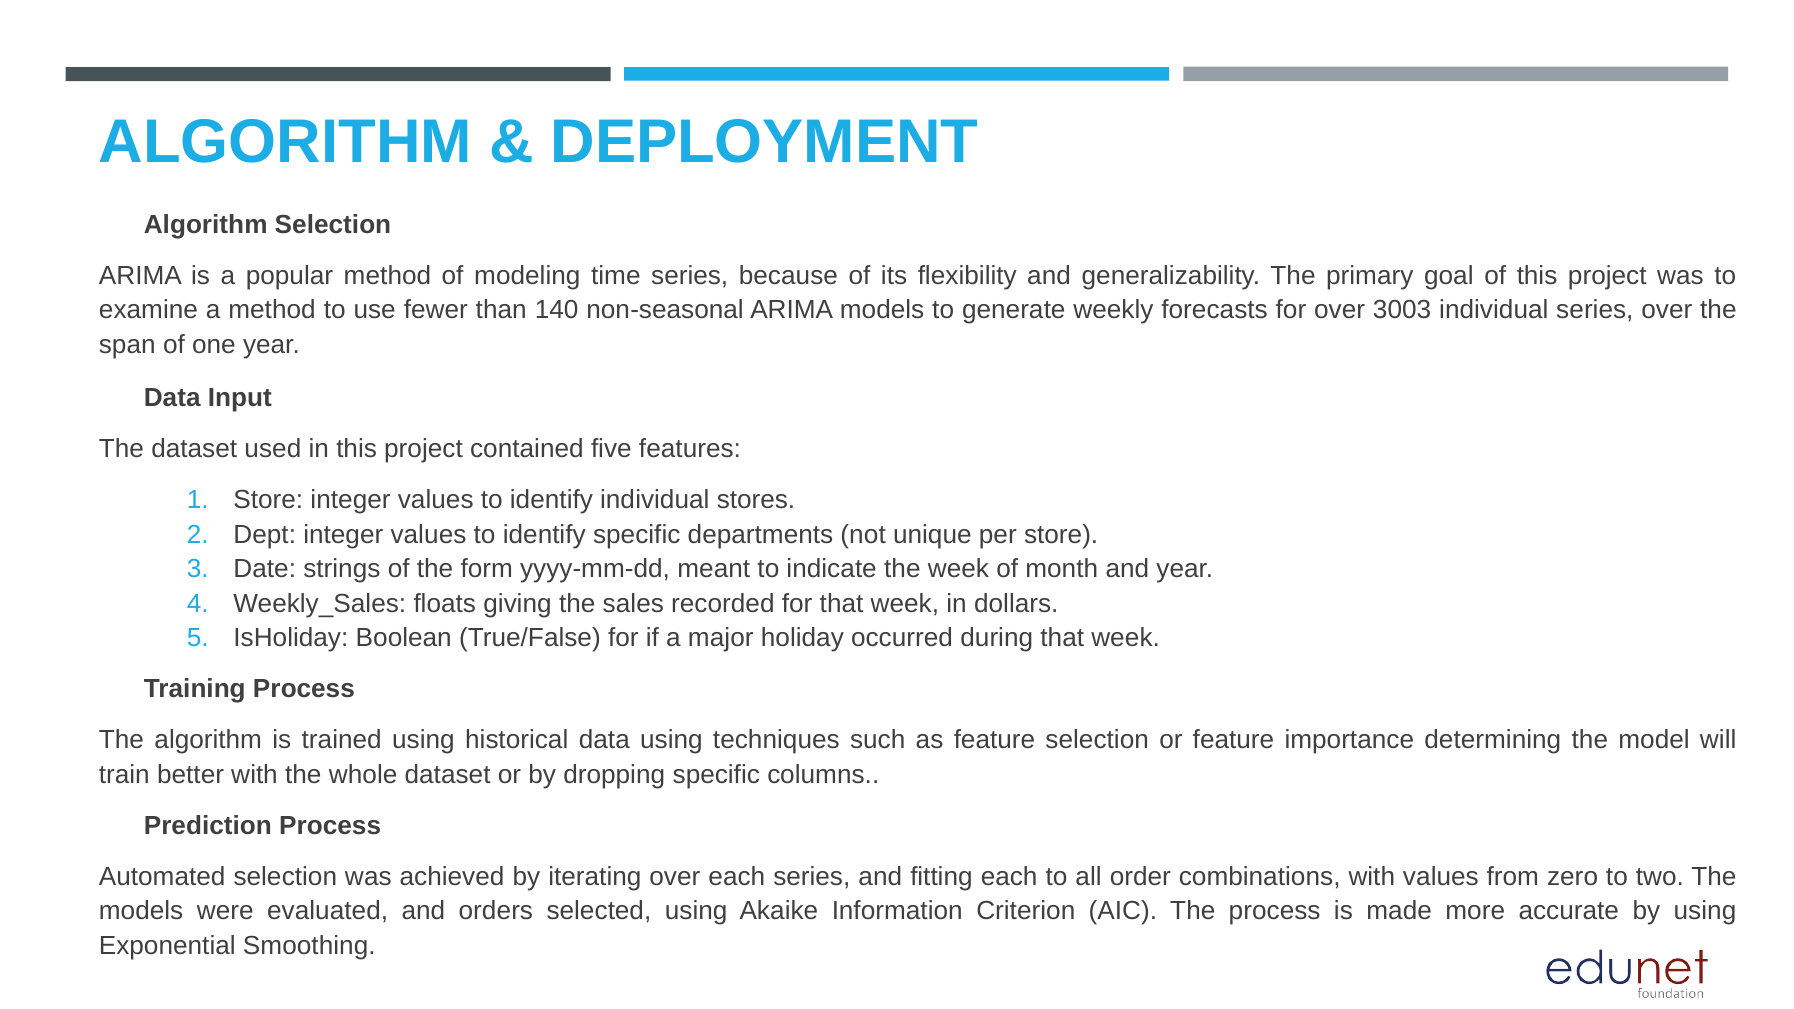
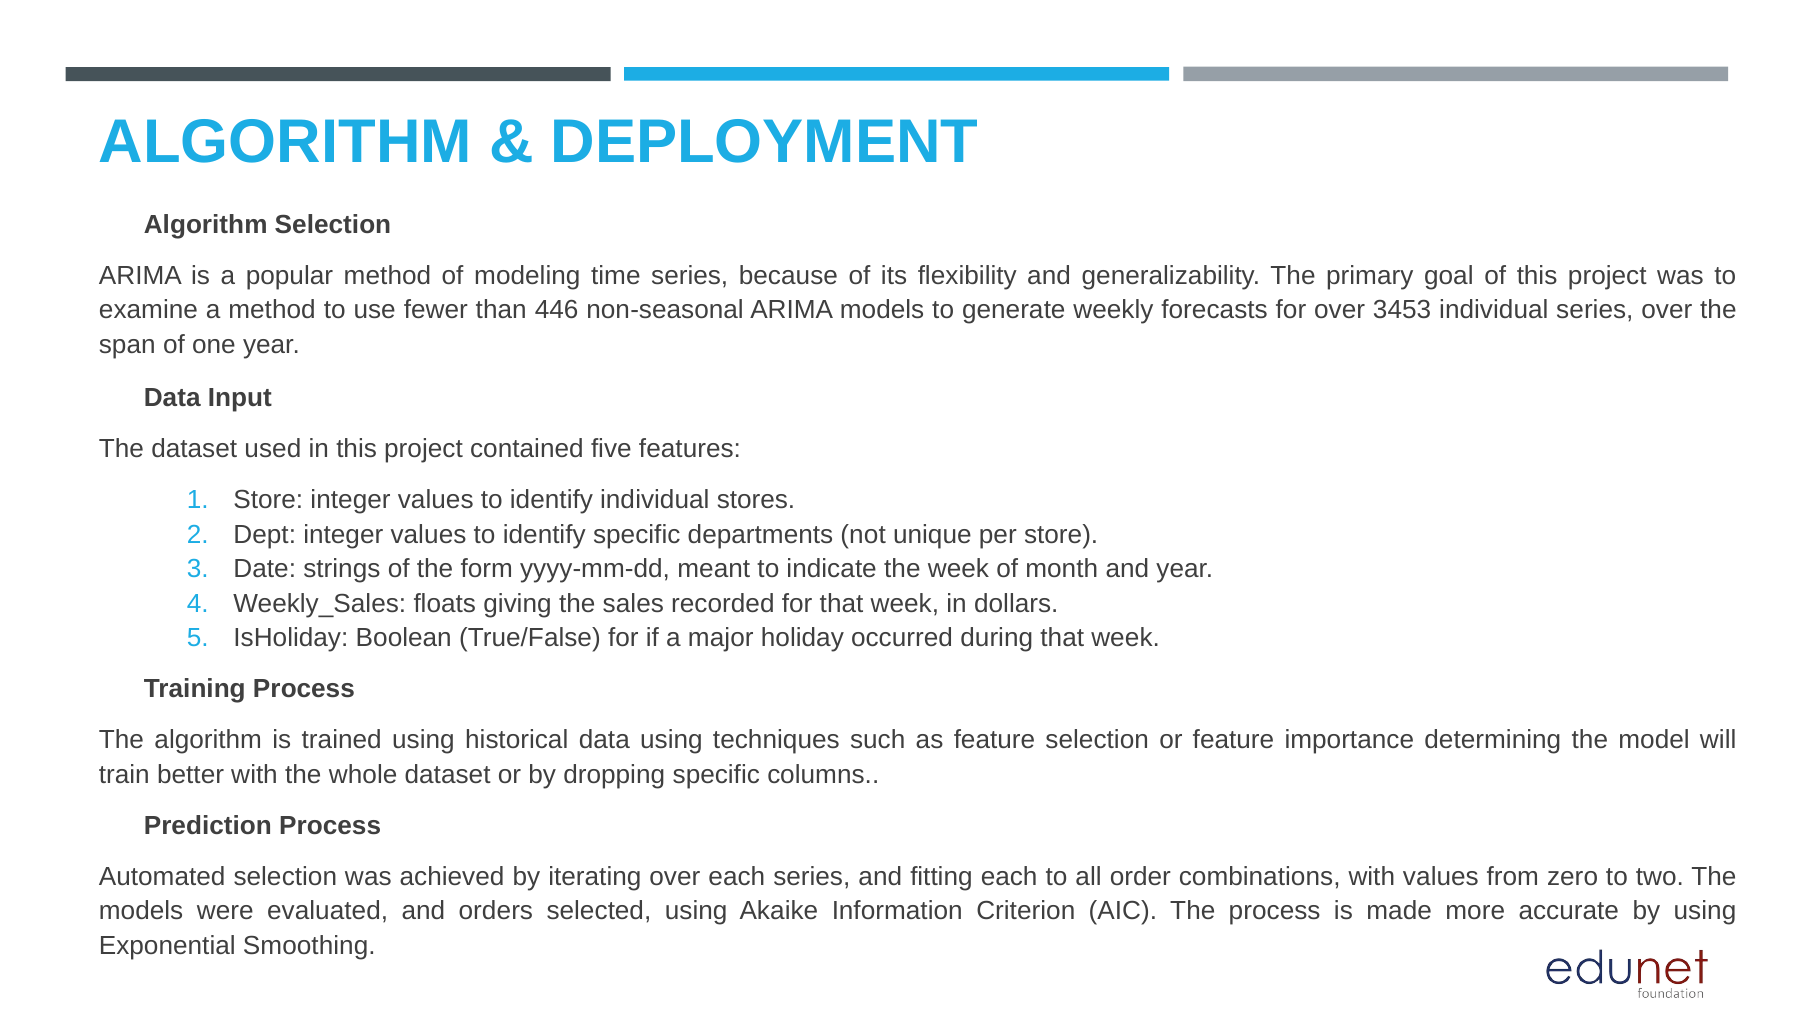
140: 140 -> 446 (557, 310)
3003: 3003 -> 3453 (1402, 310)
